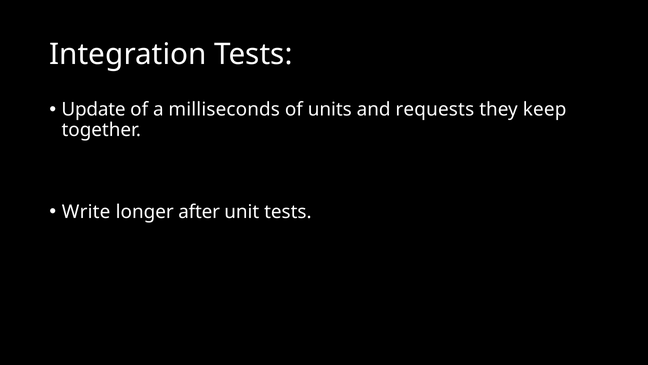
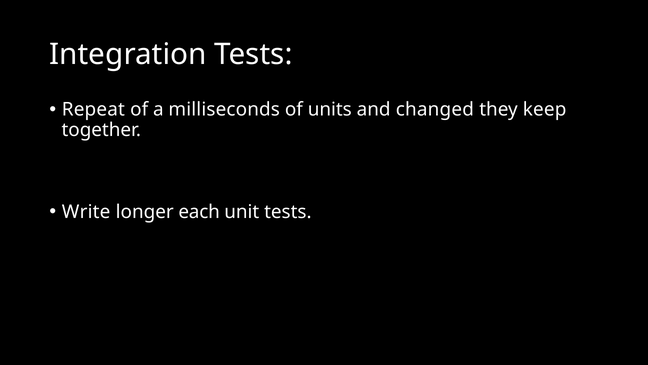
Update: Update -> Repeat (93, 110)
requests: requests -> changed (435, 110)
after: after -> each (199, 211)
